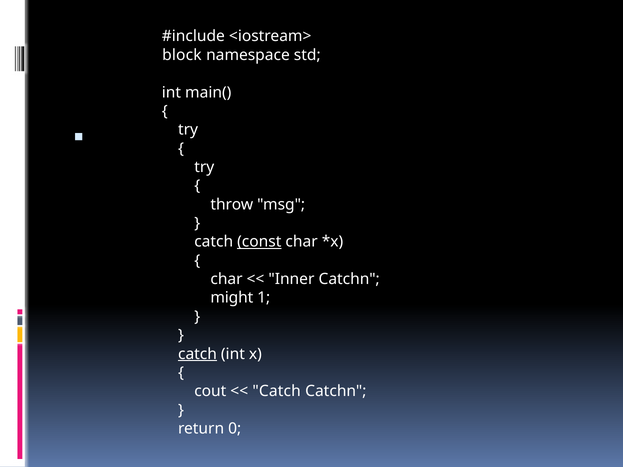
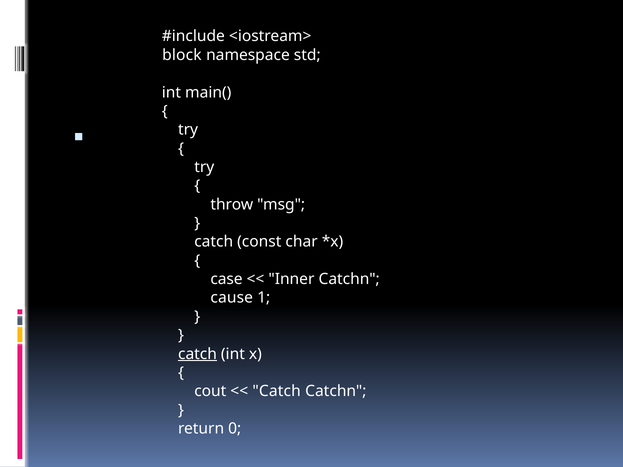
const underline: present -> none (259, 242)
char: char -> case (227, 279)
might: might -> cause (232, 298)
